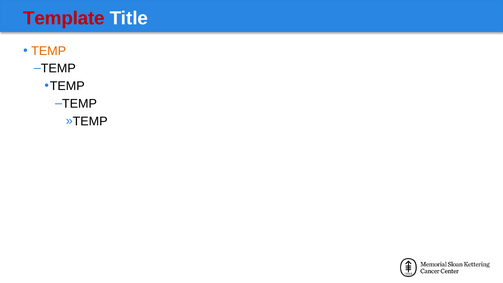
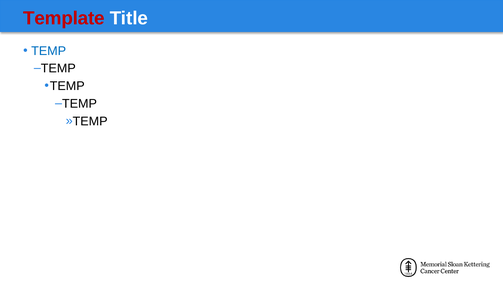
TEMP colour: orange -> blue (49, 51)
